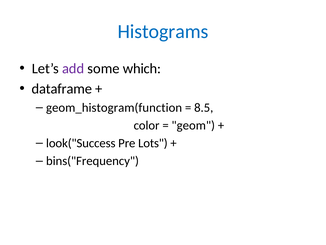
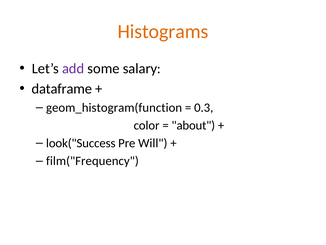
Histograms colour: blue -> orange (163, 32)
which: which -> salary (142, 68)
8.5: 8.5 -> 0.3 (204, 107)
geom: geom -> about (193, 125)
Lots: Lots -> Will (153, 143)
bins("Frequency: bins("Frequency -> film("Frequency (92, 161)
